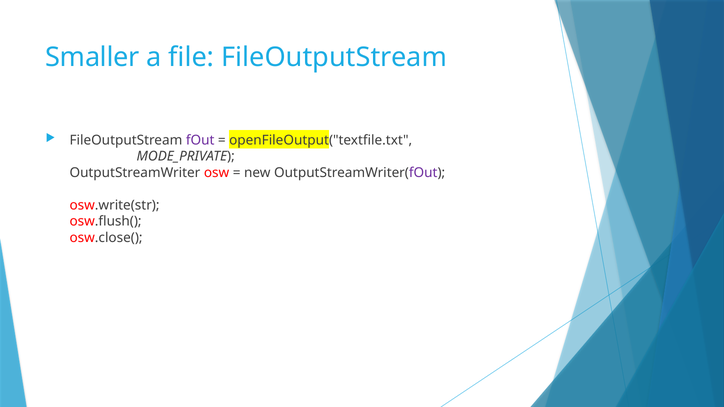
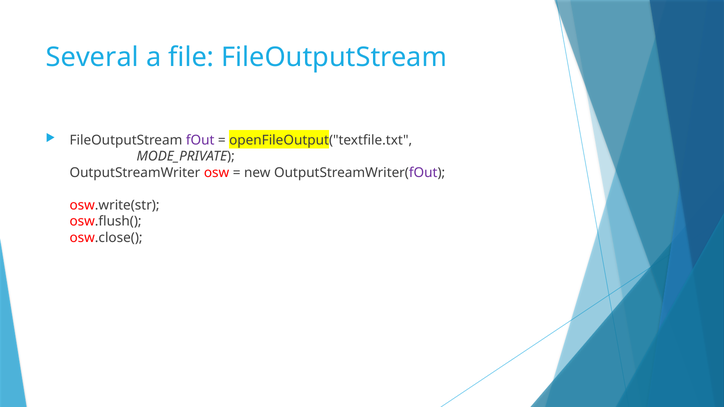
Smaller: Smaller -> Several (92, 57)
